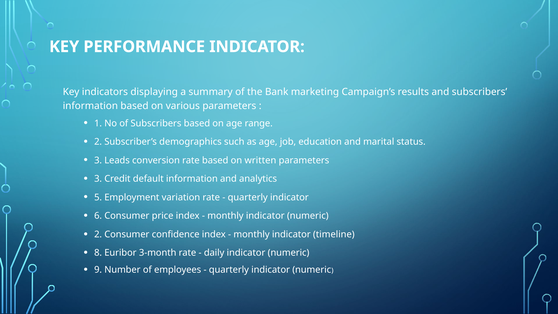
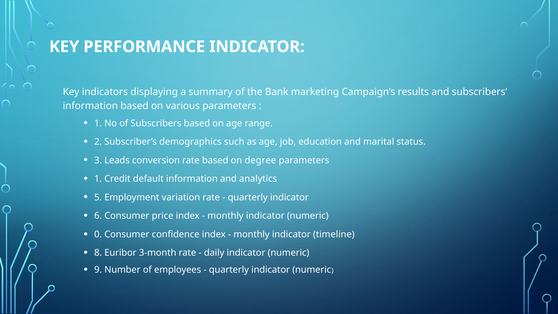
written: written -> degree (260, 160)
3: 3 -> 1 (98, 179)
2: 2 -> 0 (98, 234)
